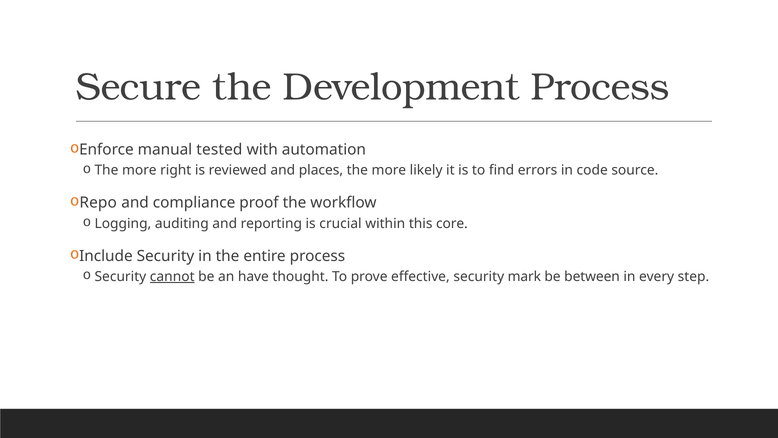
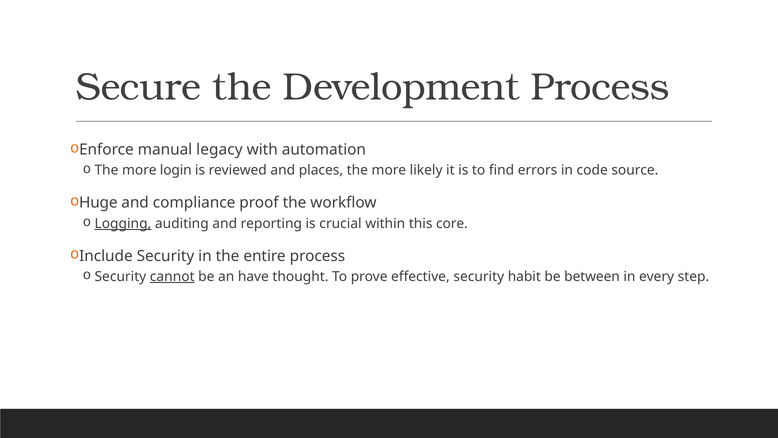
tested: tested -> legacy (219, 150)
right: right -> login (176, 170)
Repo: Repo -> Huge (98, 203)
Logging underline: none -> present (123, 223)
mark: mark -> habit (524, 276)
